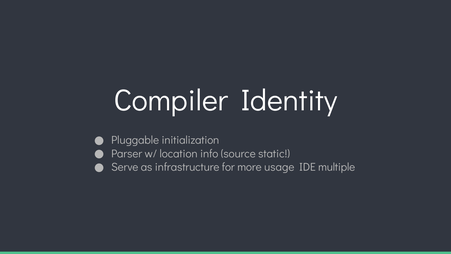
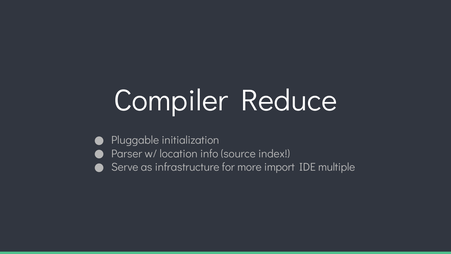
Identity: Identity -> Reduce (289, 101)
static: static -> index (274, 153)
usage: usage -> import (279, 167)
